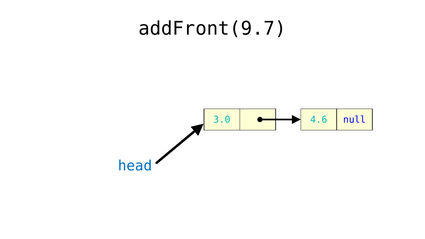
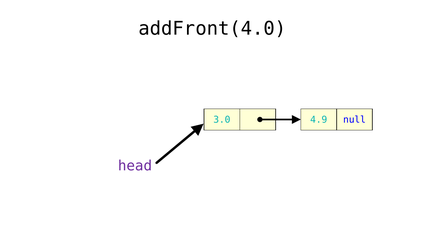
addFront(9.7: addFront(9.7 -> addFront(4.0 (212, 29)
4.6: 4.6 -> 4.9 (319, 120)
head colour: blue -> purple (135, 166)
